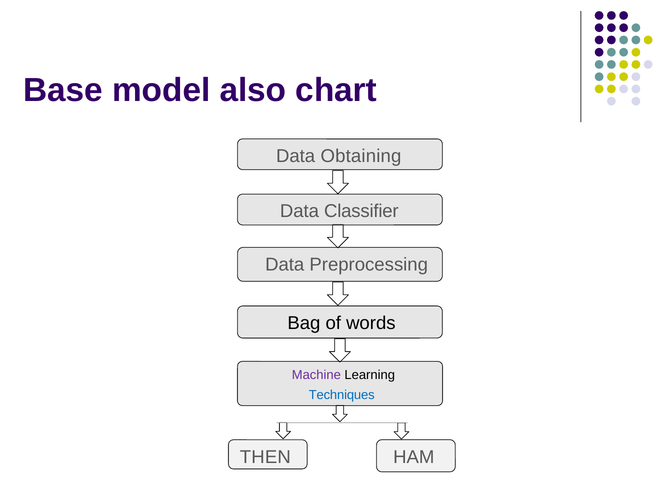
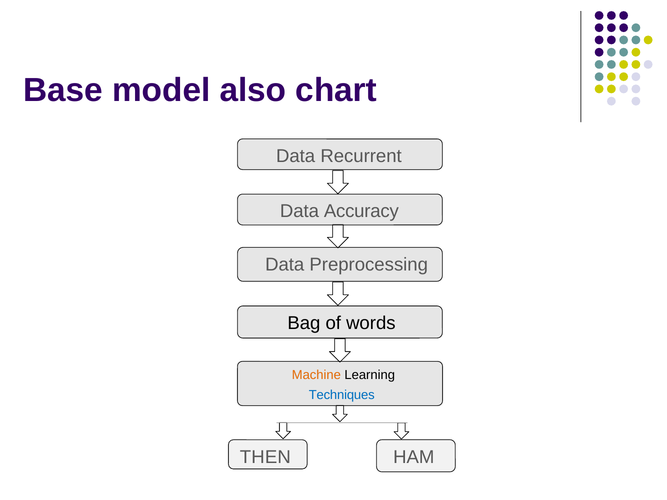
Obtaining: Obtaining -> Recurrent (361, 156)
Classifier: Classifier -> Accuracy (361, 211)
Machine colour: purple -> orange (316, 375)
